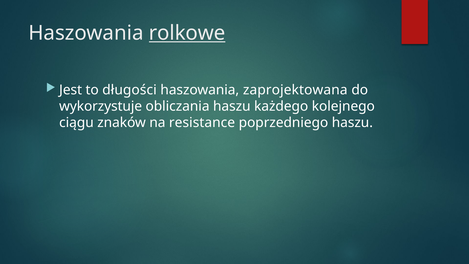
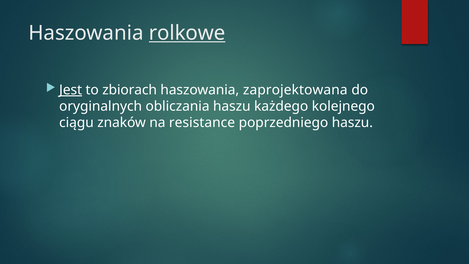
Jest underline: none -> present (71, 90)
długości: długości -> zbiorach (130, 90)
wykorzystuje: wykorzystuje -> oryginalnych (101, 106)
